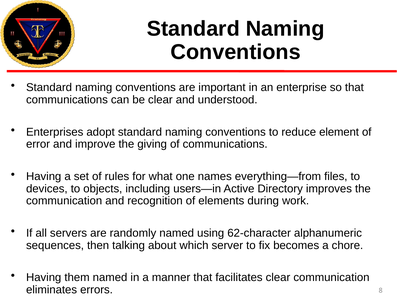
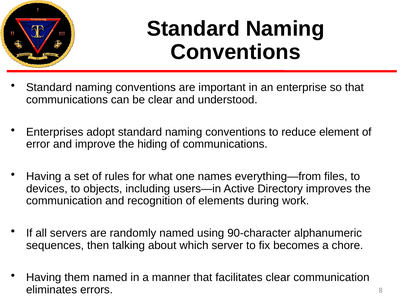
giving: giving -> hiding (152, 144)
62-character: 62-character -> 90-character (259, 233)
